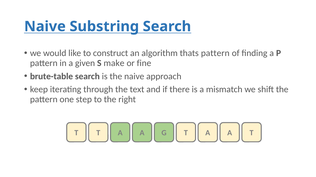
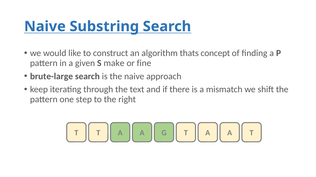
thats pattern: pattern -> concept (215, 53)
brute-table: brute-table -> brute-large (51, 77)
